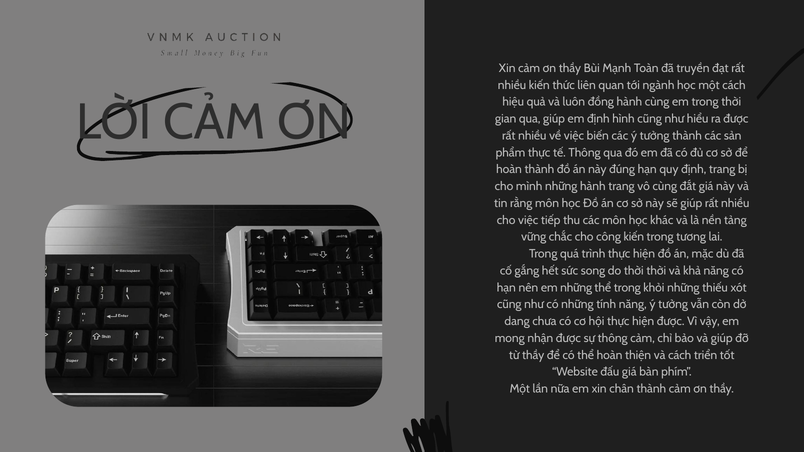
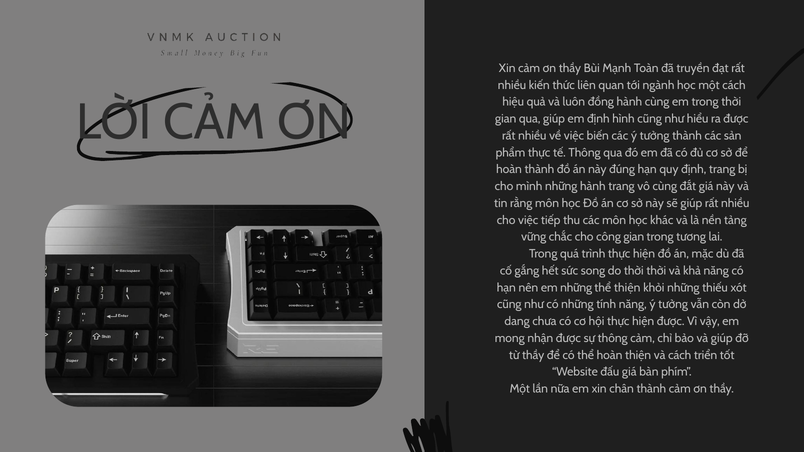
công kiến: kiến -> gian (634, 237)
thể trong: trong -> thiện (627, 288)
